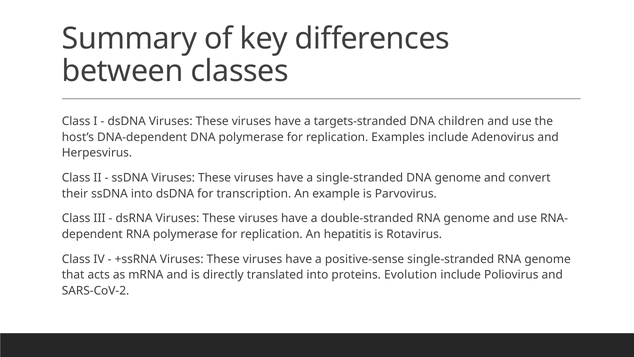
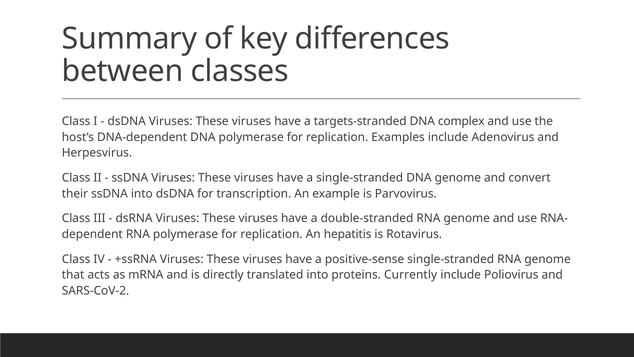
children: children -> complex (461, 121)
Evolution: Evolution -> Currently (411, 275)
